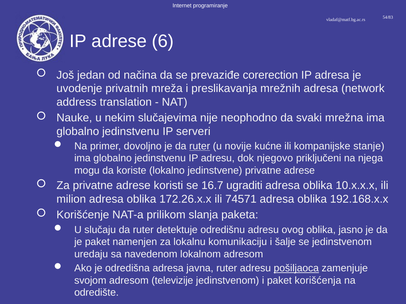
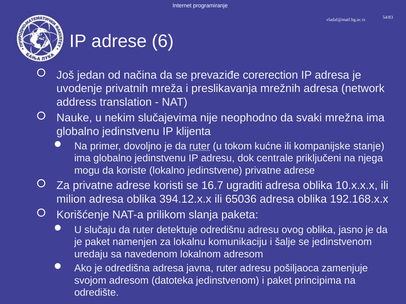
serveri: serveri -> klijenta (193, 132)
novije: novije -> tokom (238, 146)
njegovo: njegovo -> centrale (275, 159)
172.26.x.x: 172.26.x.x -> 394.12.x.x (185, 199)
74571: 74571 -> 65036 (241, 199)
pošiljaoca underline: present -> none (296, 269)
televizije: televizije -> datoteka (172, 281)
korišćenja: korišćenja -> principima (318, 281)
